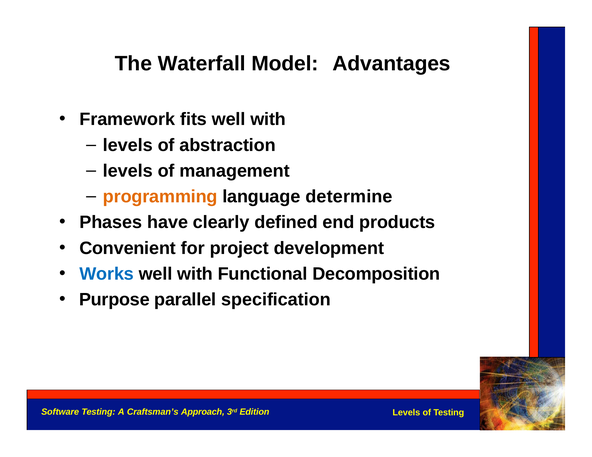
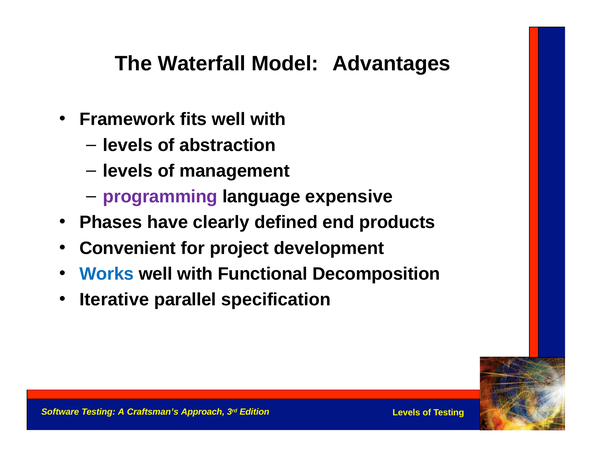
programming colour: orange -> purple (160, 197)
determine: determine -> expensive (349, 197)
Purpose: Purpose -> Iterative (114, 300)
